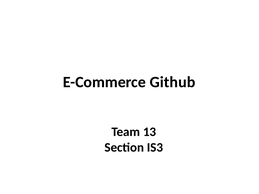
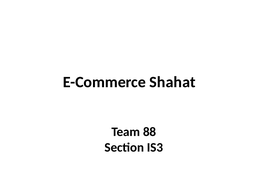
Github: Github -> Shahat (172, 82)
13: 13 -> 88 (150, 132)
